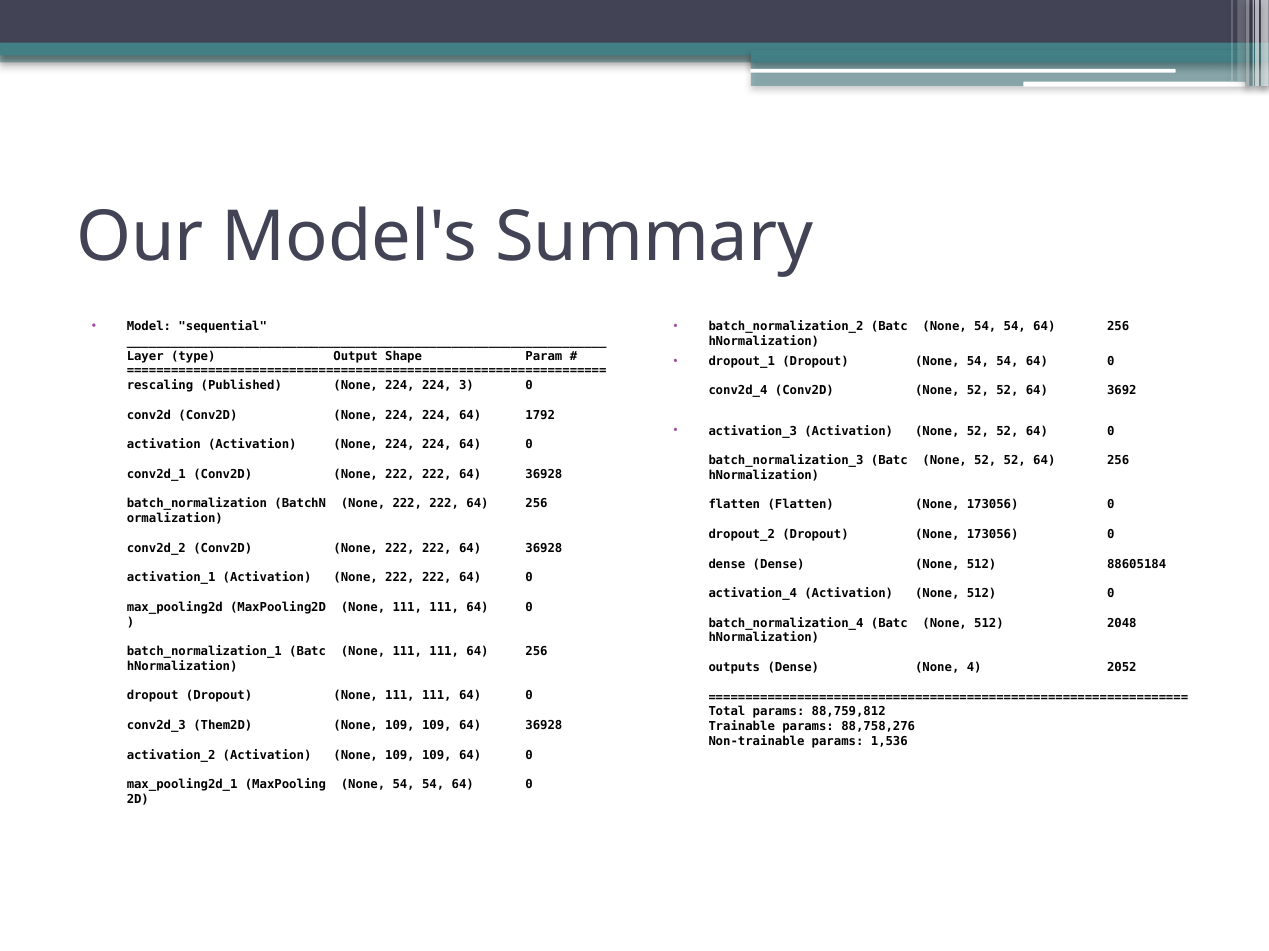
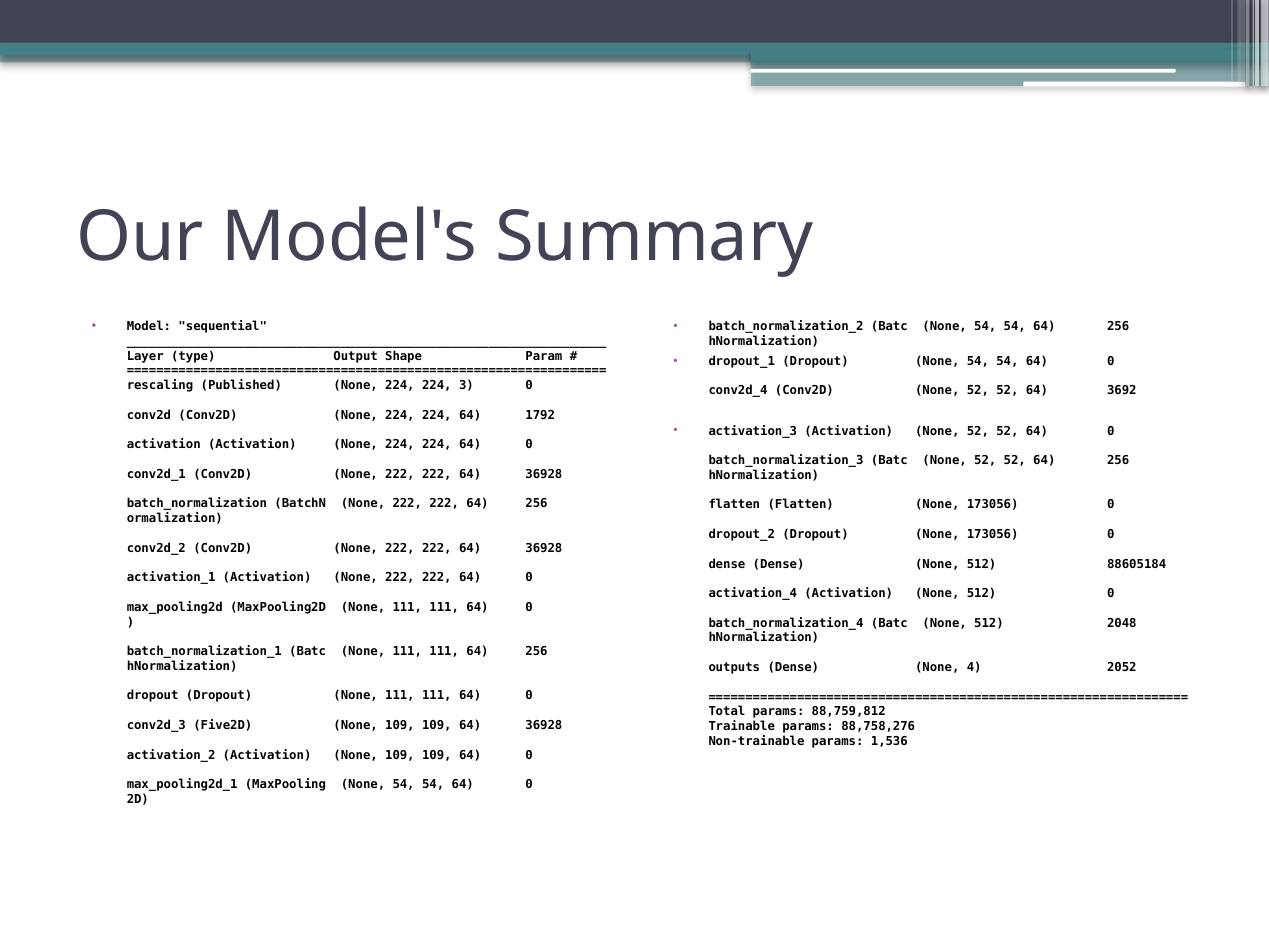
Them2D: Them2D -> Five2D (223, 726)
